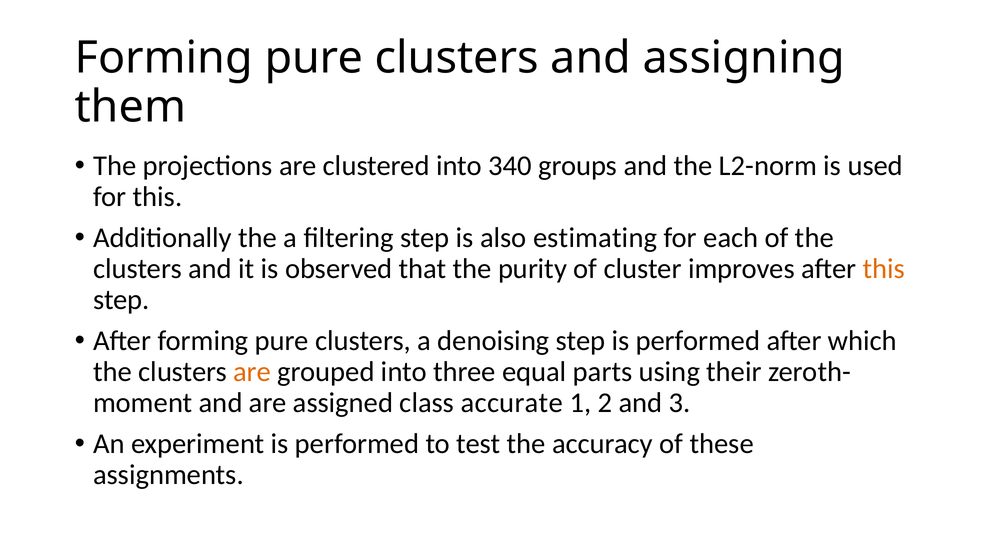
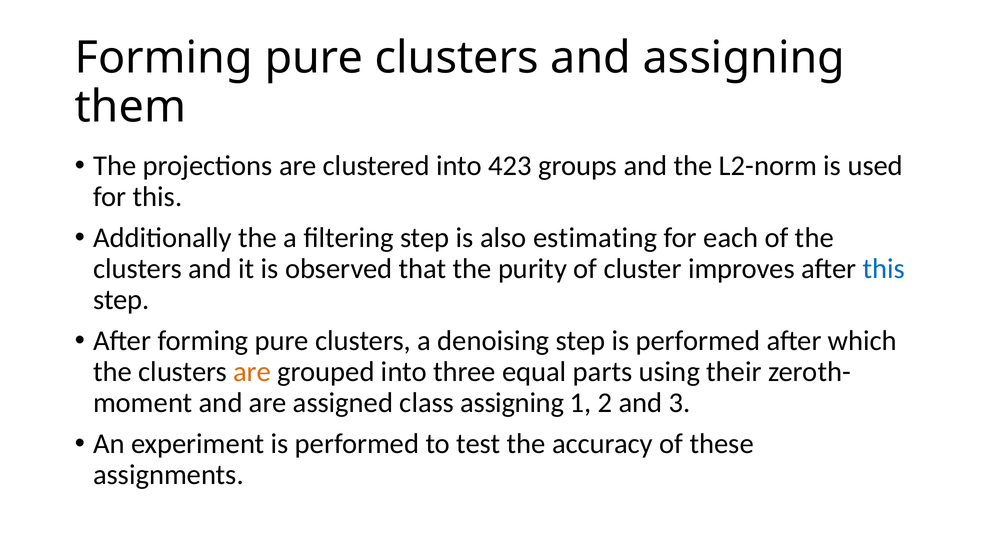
340: 340 -> 423 (510, 166)
this colour: orange -> blue (884, 269)
class accurate: accurate -> assigning (512, 403)
